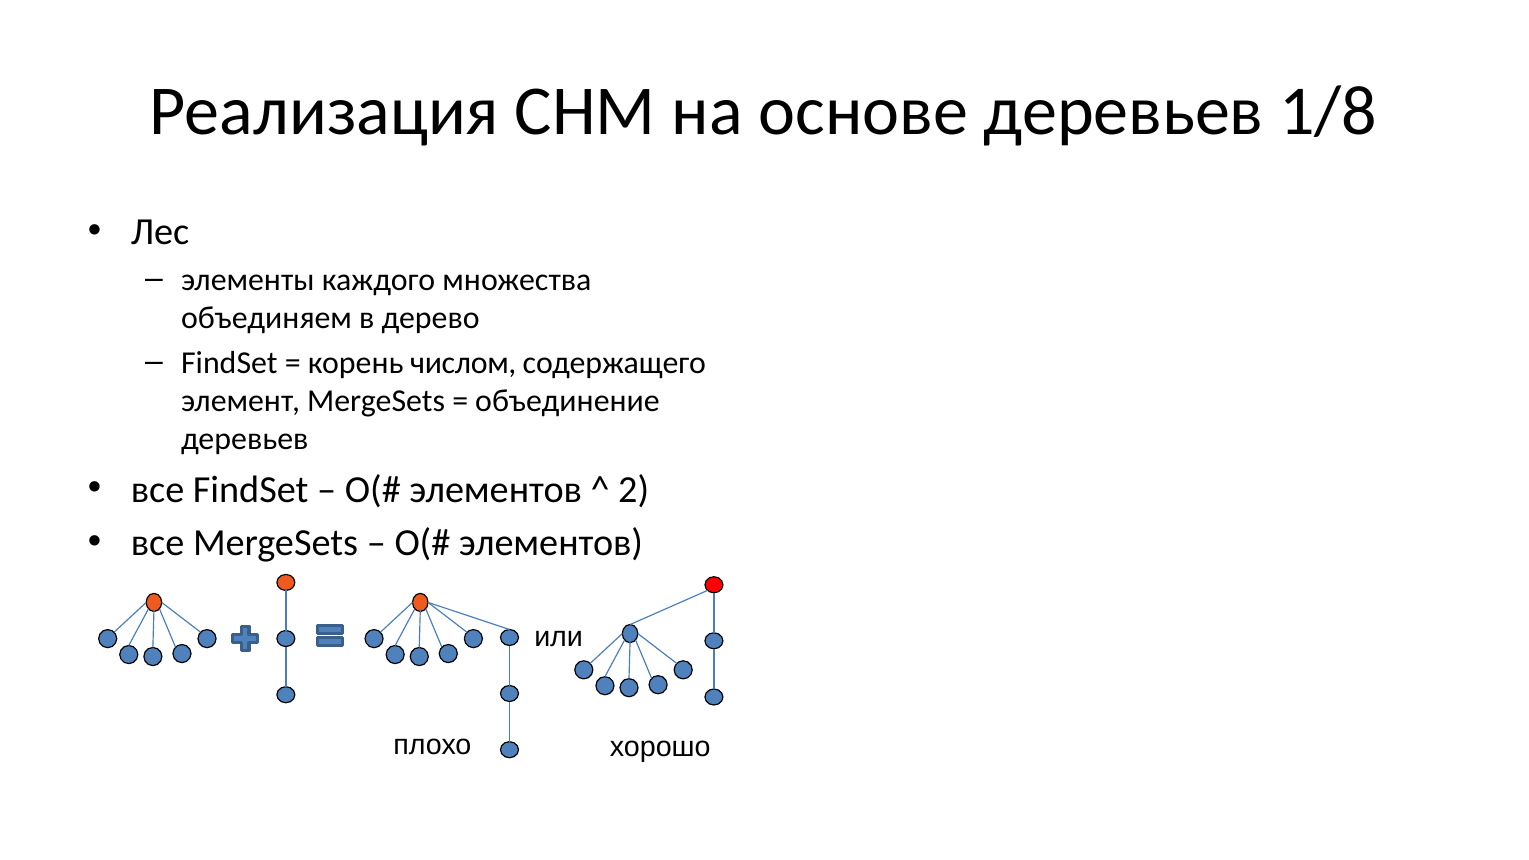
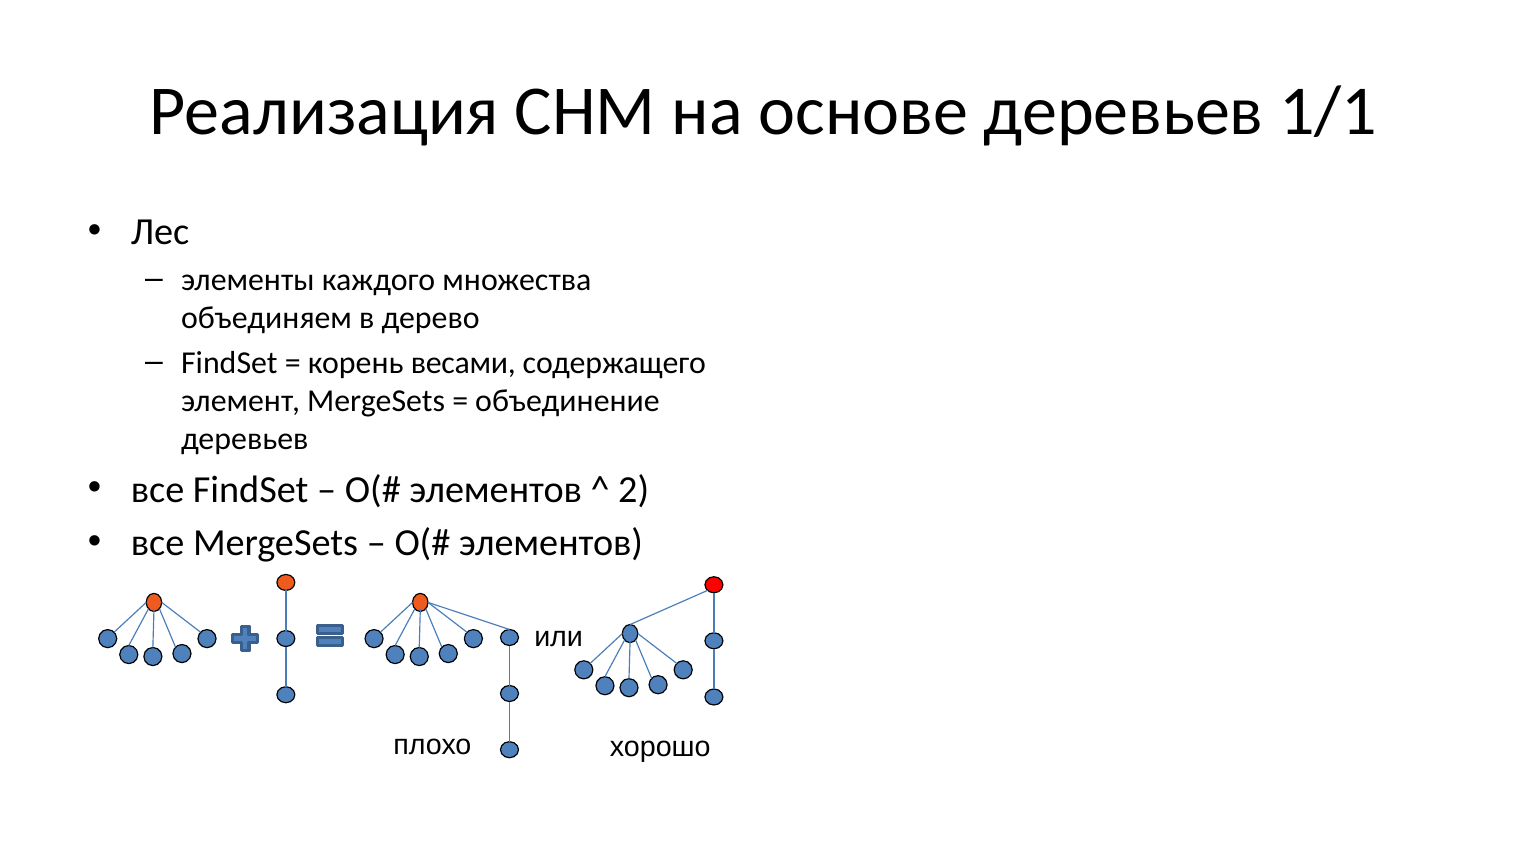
1/8: 1/8 -> 1/1 (1328, 111)
числом: числом -> весами (463, 363)
